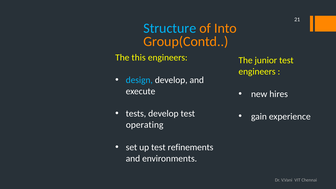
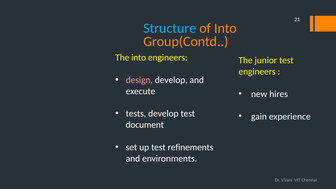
The this: this -> into (139, 58)
design colour: light blue -> pink (139, 80)
operating: operating -> document (145, 125)
